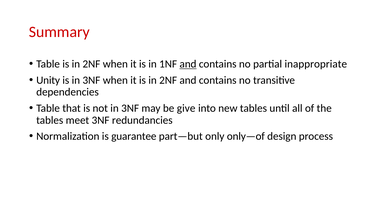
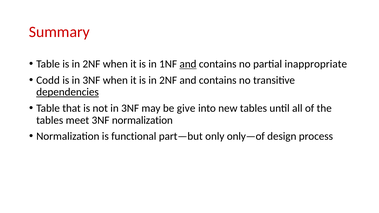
Unity: Unity -> Codd (48, 80)
dependencies underline: none -> present (68, 92)
3NF redundancies: redundancies -> normalization (142, 120)
guarantee: guarantee -> functional (134, 136)
